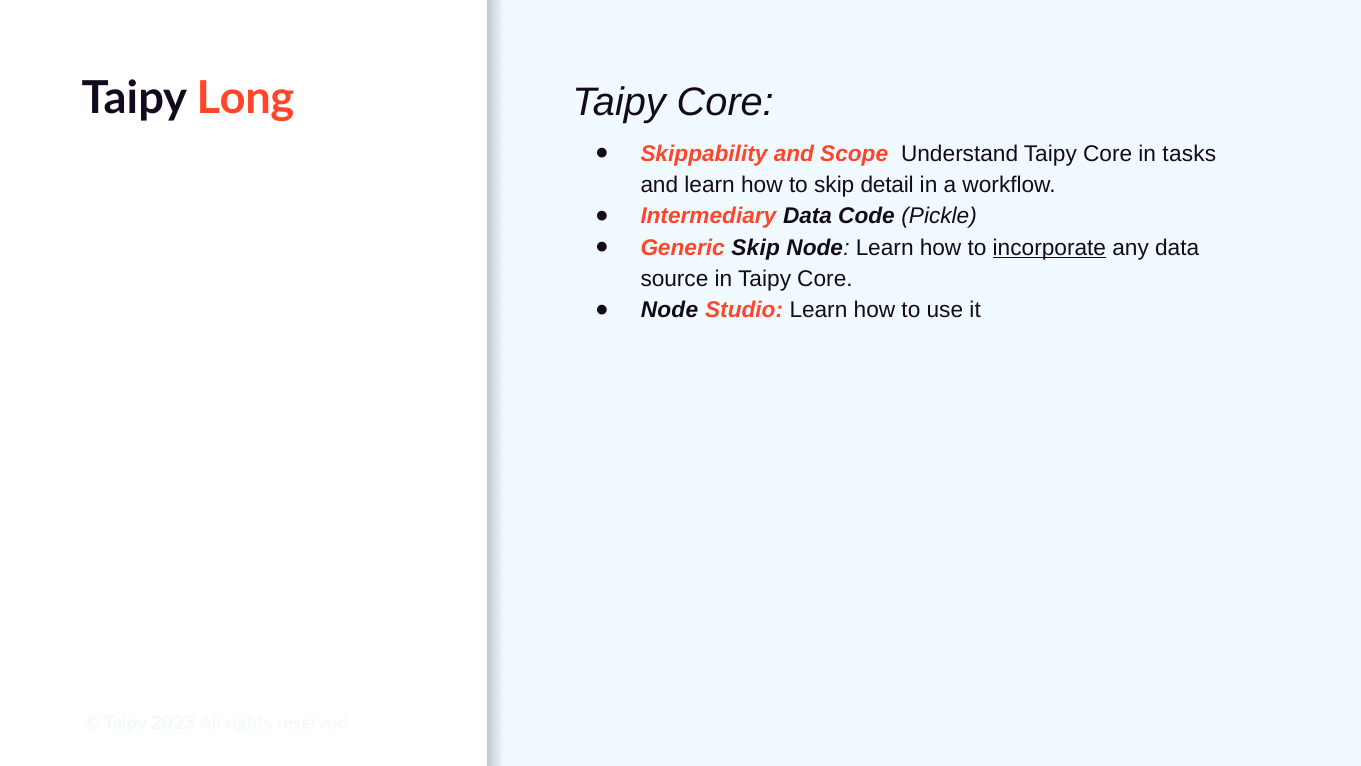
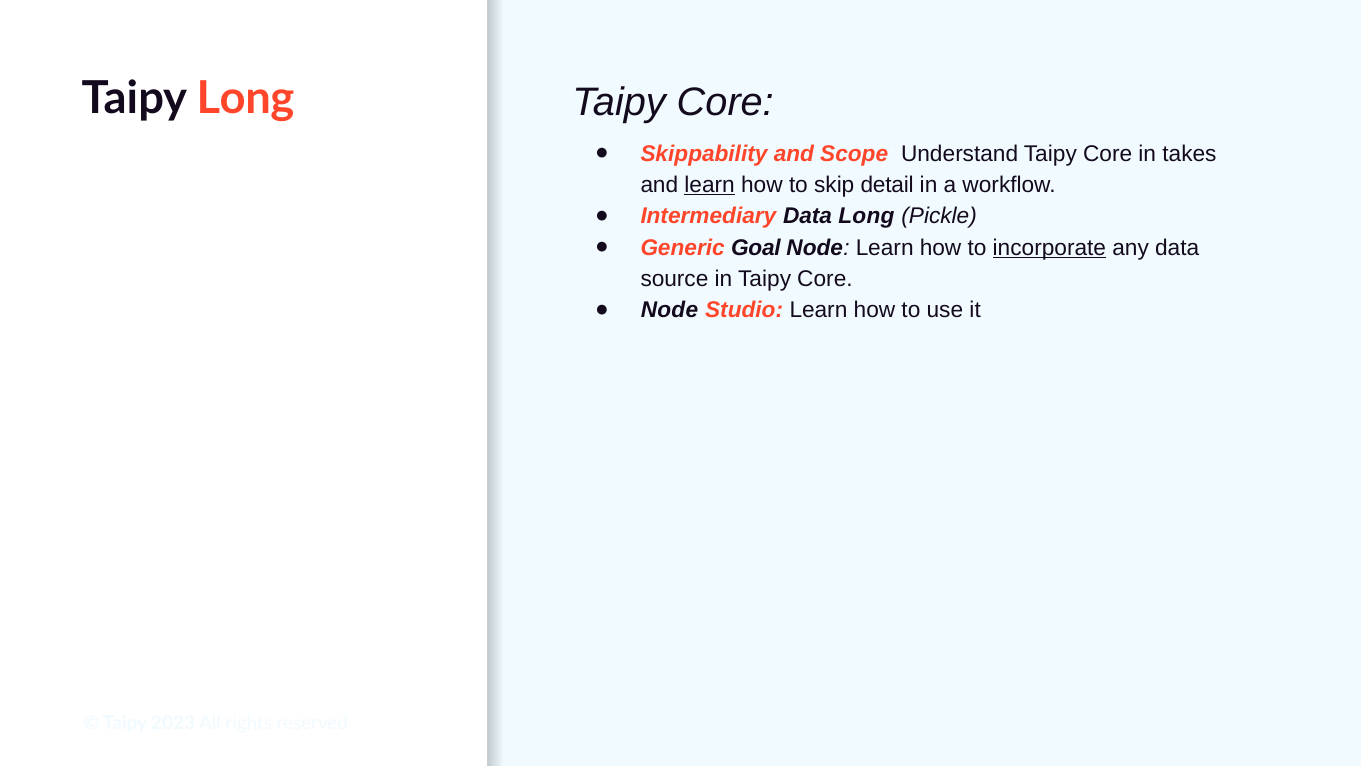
tasks: tasks -> takes (1190, 154)
learn underline: none -> present (710, 185)
Data Code: Code -> Long (866, 216)
Generic Skip: Skip -> Goal (756, 247)
